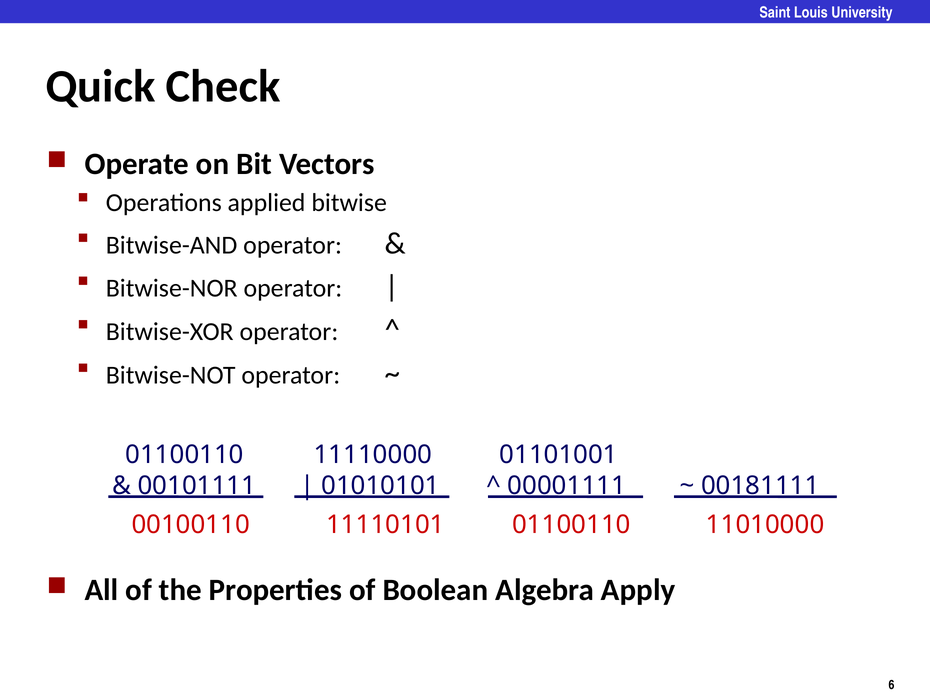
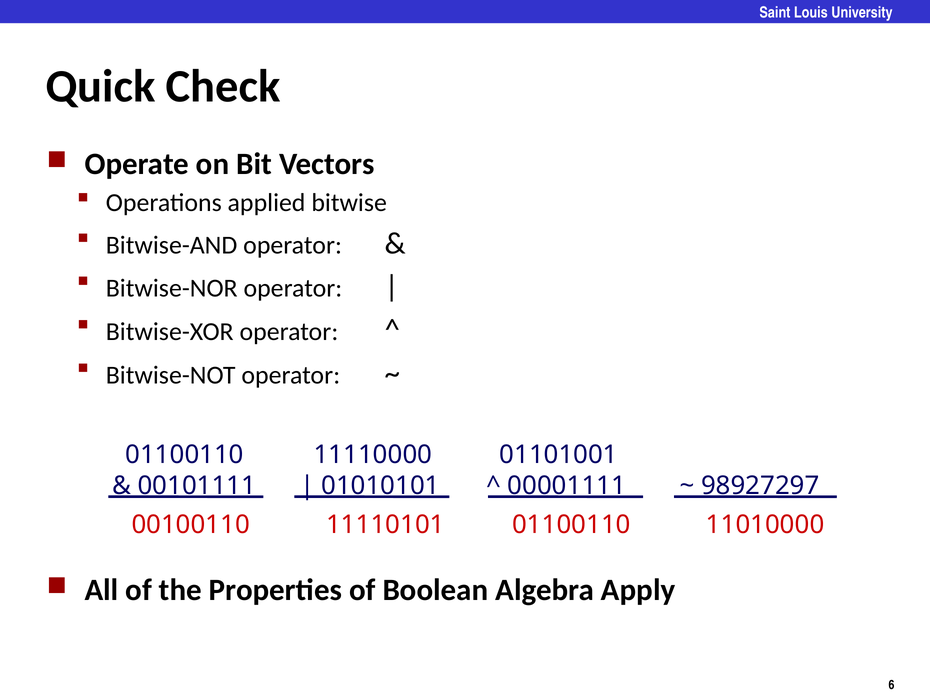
00181111: 00181111 -> 98927297 (760, 486)
